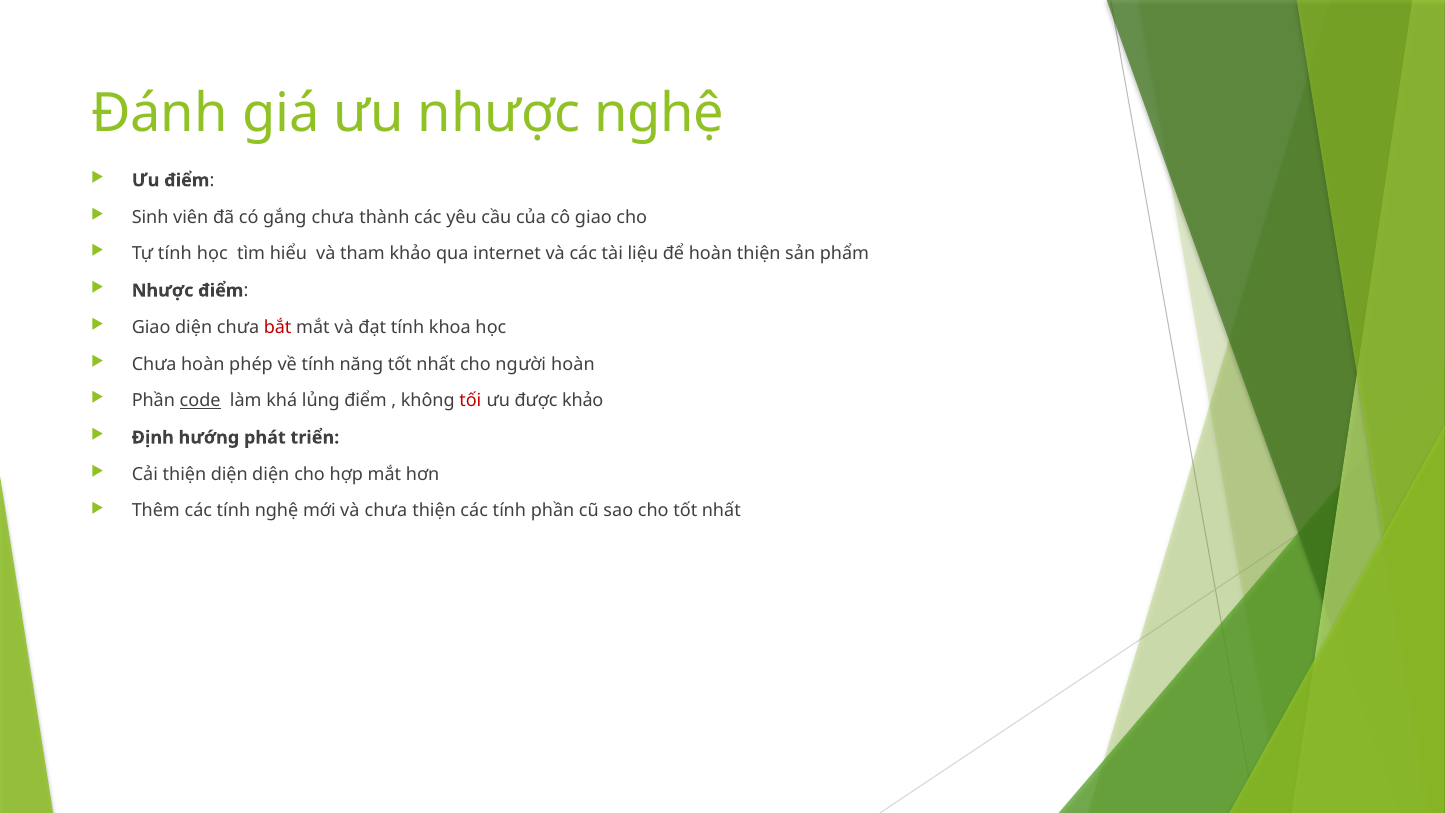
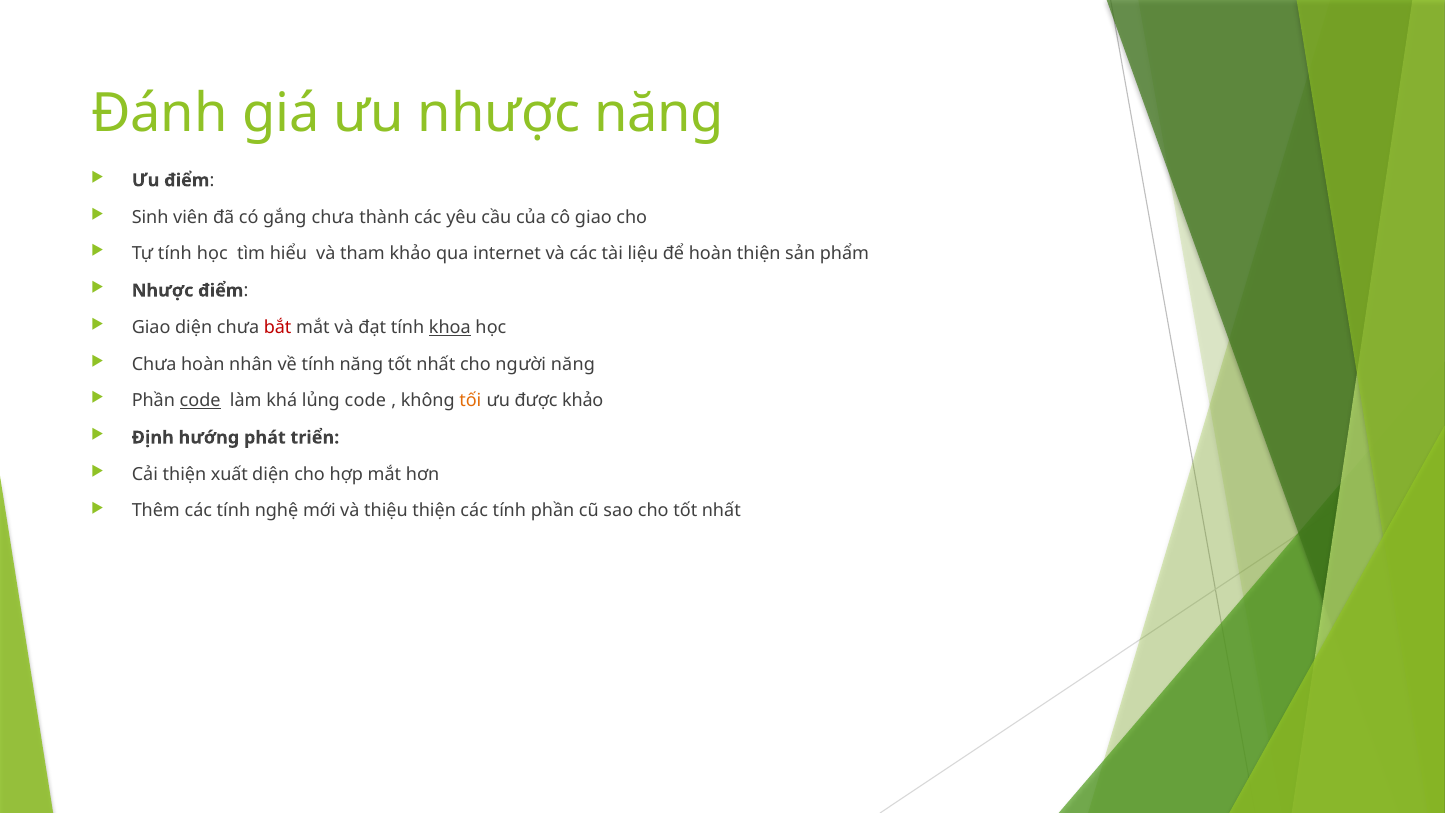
nhược nghệ: nghệ -> năng (659, 114)
khoa underline: none -> present (450, 327)
phép: phép -> nhân (251, 364)
người hoàn: hoàn -> năng (573, 364)
lủng điểm: điểm -> code (365, 401)
tối colour: red -> orange (470, 401)
thiện diện: diện -> xuất (229, 474)
và chưa: chưa -> thiệu (386, 511)
